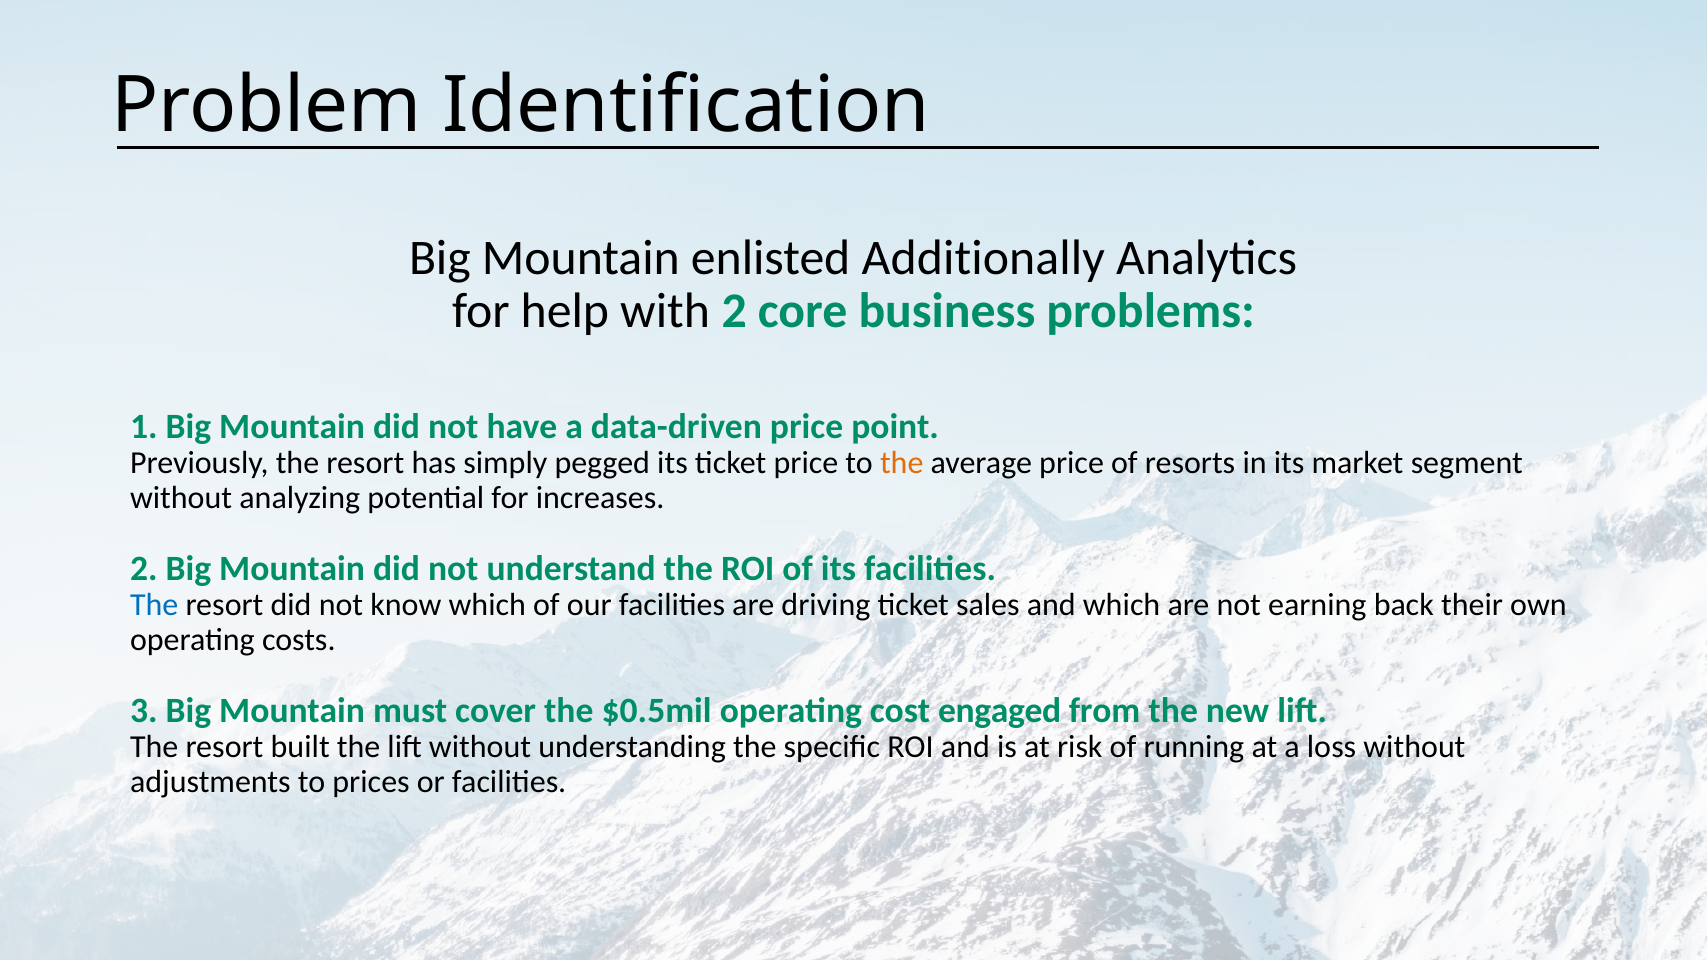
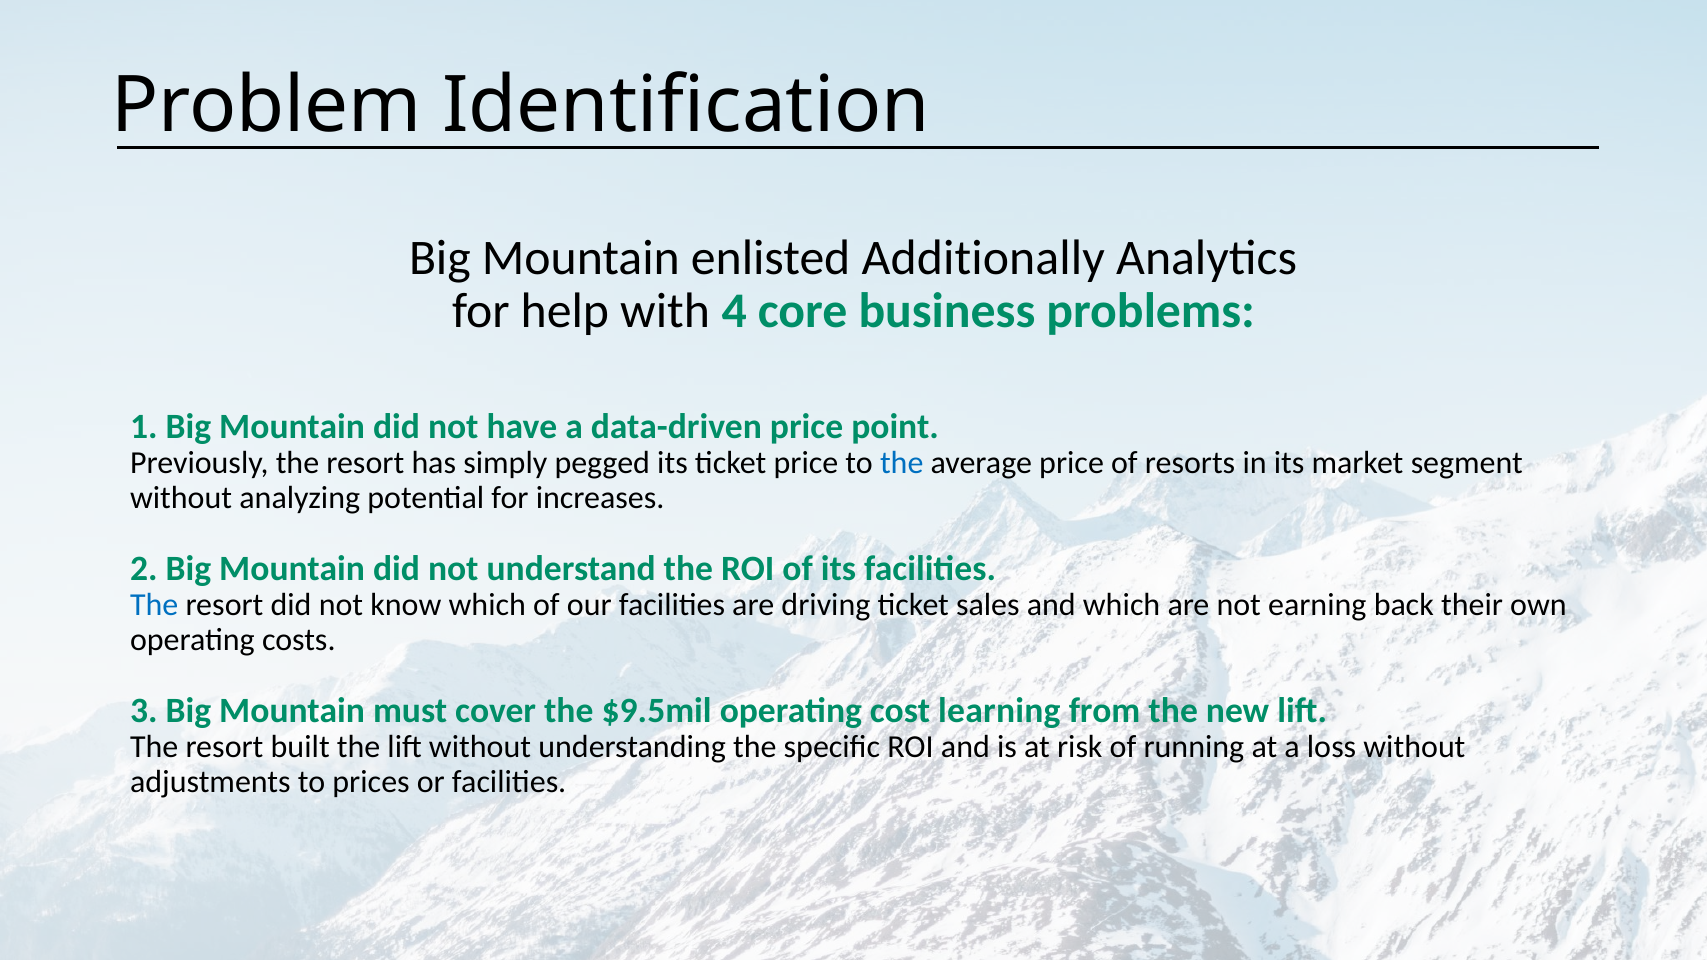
with 2: 2 -> 4 (734, 311)
the colour: orange -> blue (902, 463)
$0.5mil: $0.5mil -> $9.5mil (657, 711)
engaged: engaged -> learning (999, 711)
